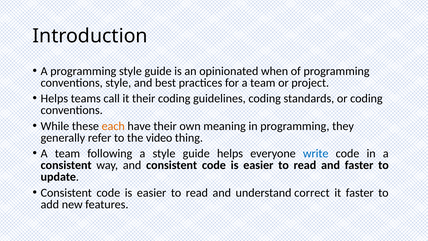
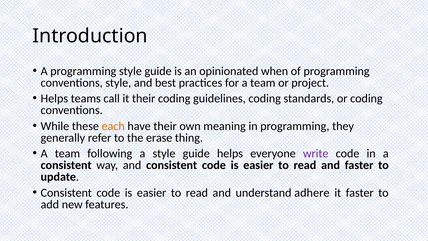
video: video -> erase (159, 138)
write colour: blue -> purple (316, 153)
correct: correct -> adhere (312, 193)
